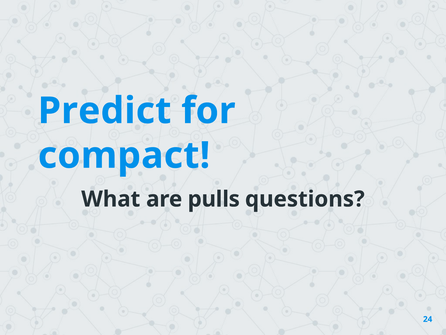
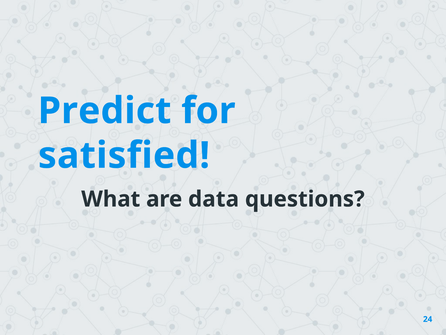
compact: compact -> satisfied (124, 155)
pulls: pulls -> data (214, 199)
